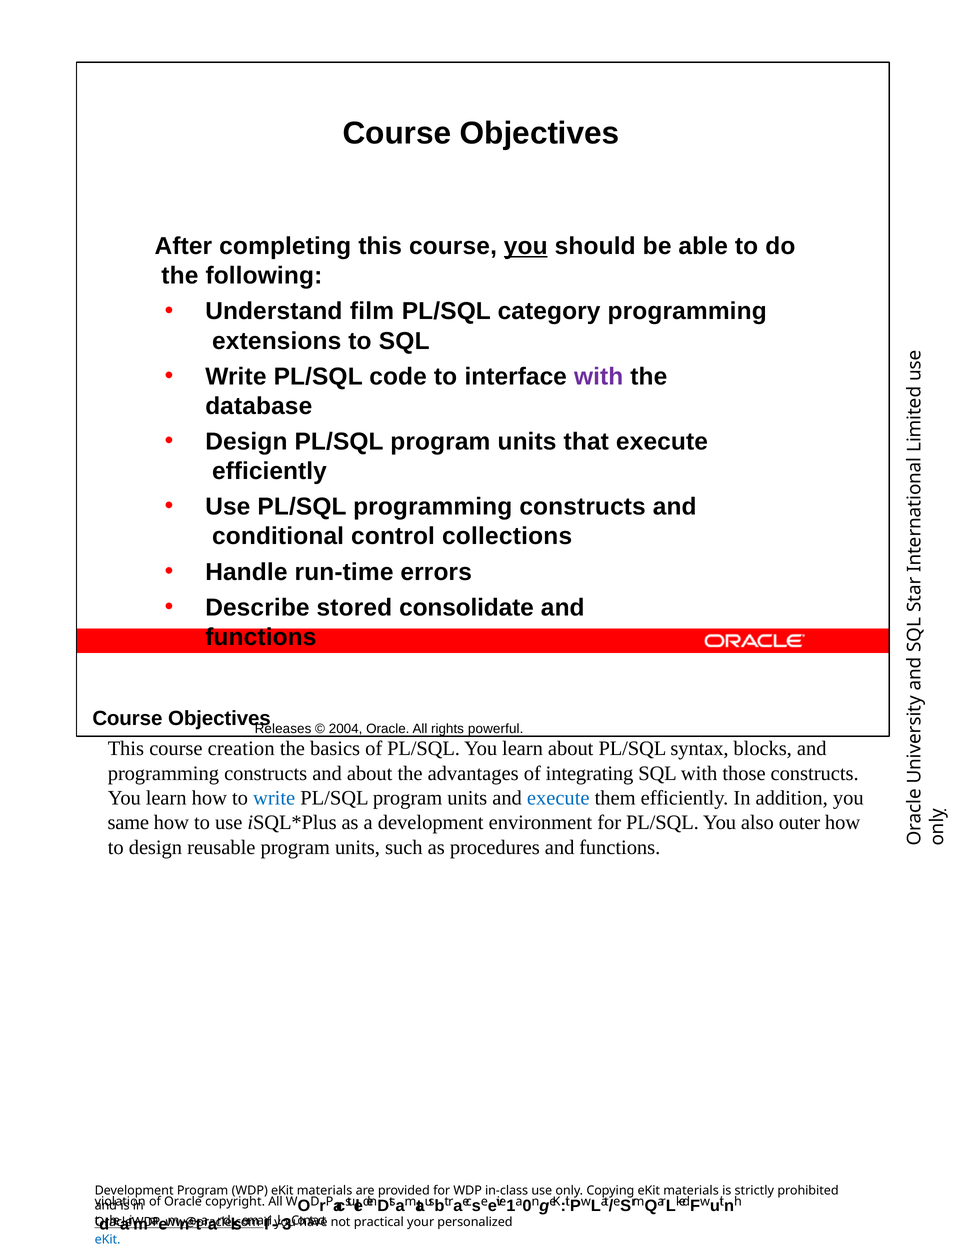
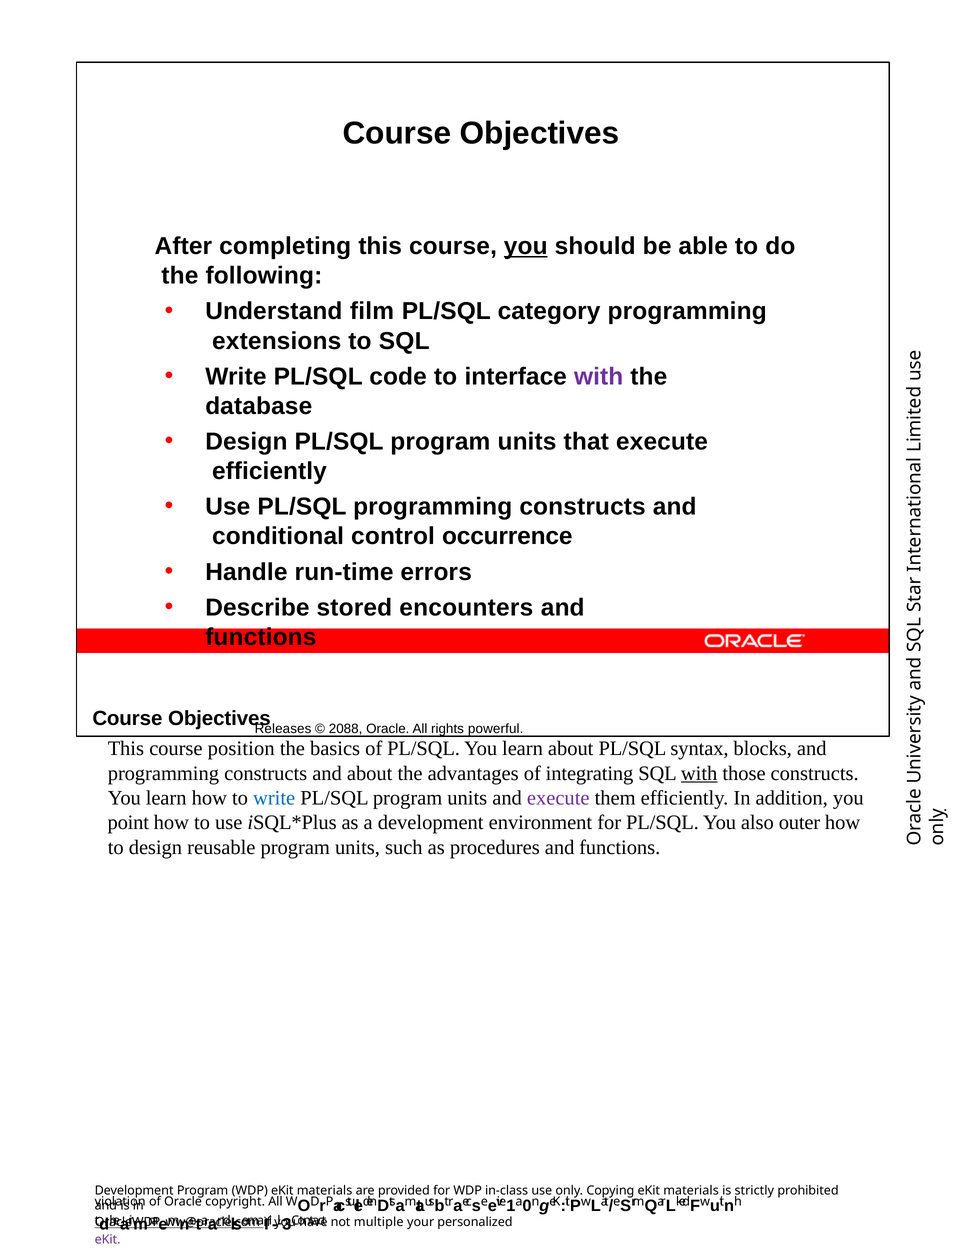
collections: collections -> occurrence (507, 536)
consolidate: consolidate -> encounters (466, 608)
2004: 2004 -> 2088 (346, 729)
creation: creation -> position (241, 749)
with underline: none -> present (699, 773)
execute colour: blue -> purple (558, 798)
same: same -> point (128, 823)
practical: practical -> multiple (379, 1222)
eKit colour: blue -> purple (108, 1240)
